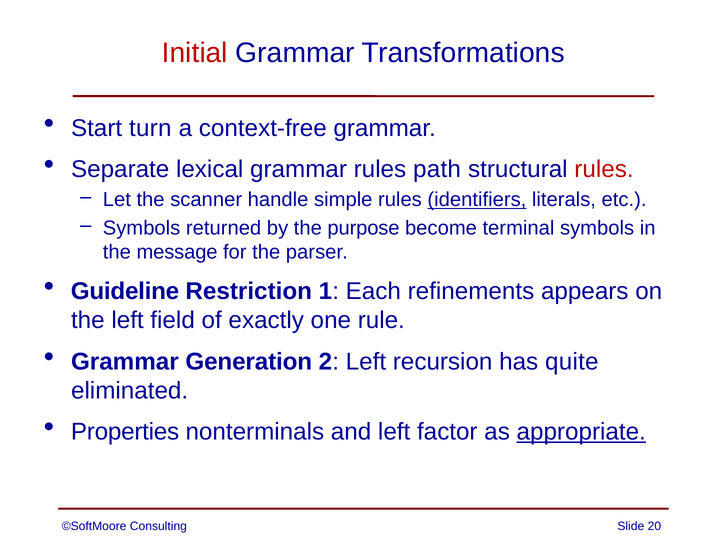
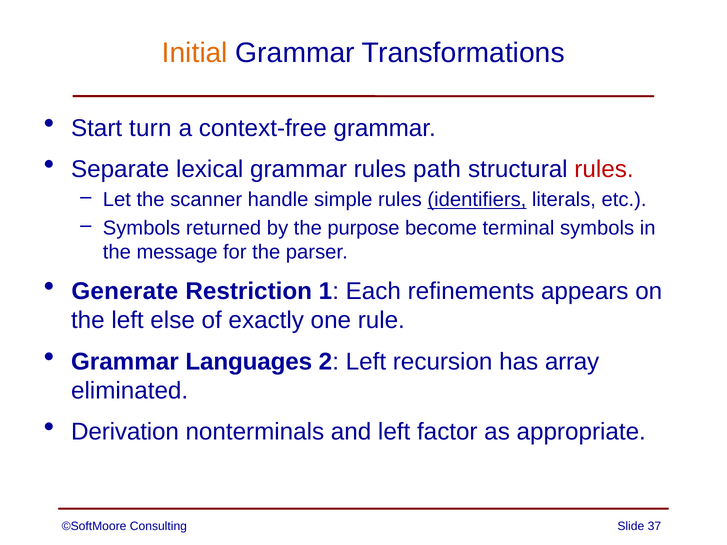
Initial colour: red -> orange (195, 53)
Guideline: Guideline -> Generate (125, 292)
field: field -> else (173, 321)
Generation: Generation -> Languages (249, 362)
quite: quite -> array (572, 362)
Properties: Properties -> Derivation (125, 432)
appropriate underline: present -> none (581, 432)
20: 20 -> 37 (654, 527)
